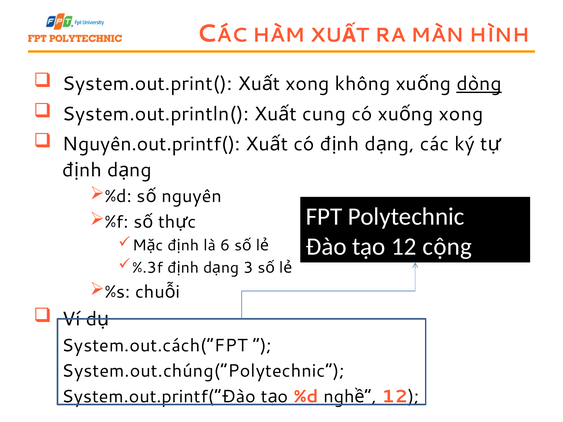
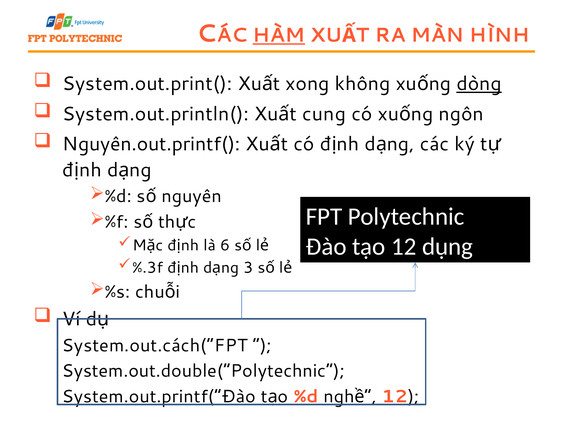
HÀM underline: none -> present (279, 35)
xong: xong -> ngôn (461, 114)
cộng: cộng -> dụng (448, 247)
System.out.chúng(“Polytechnic: System.out.chúng(“Polytechnic -> System.out.double(“Polytechnic (203, 371)
